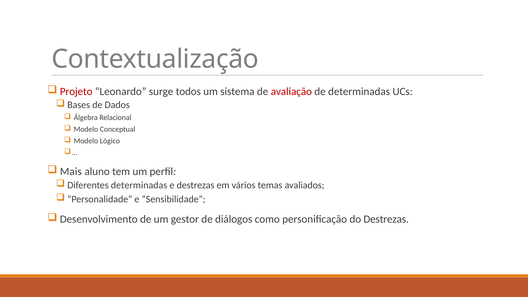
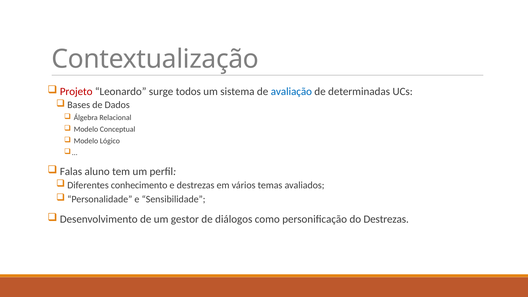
avaliação colour: red -> blue (291, 91)
Mais: Mais -> Falas (71, 172)
Diferentes determinadas: determinadas -> conhecimento (139, 185)
